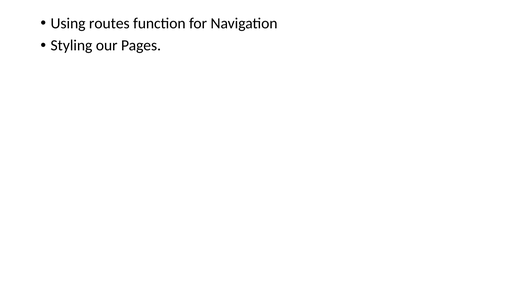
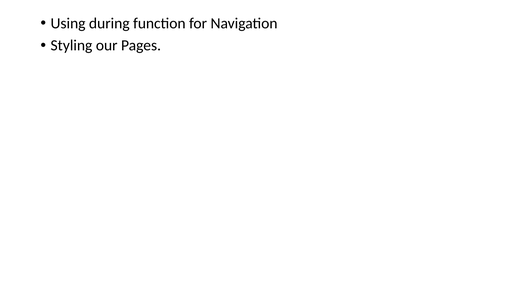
routes: routes -> during (109, 23)
